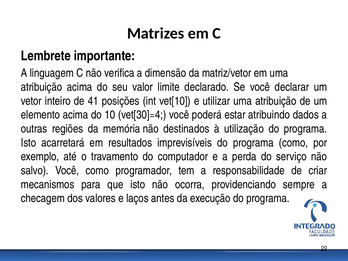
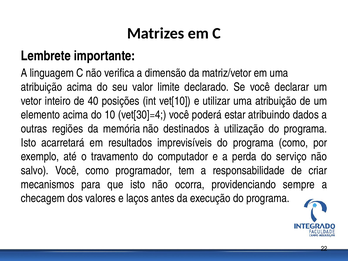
41: 41 -> 40 (93, 101)
